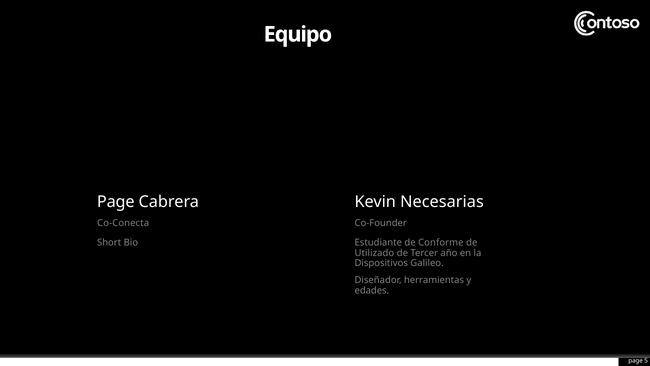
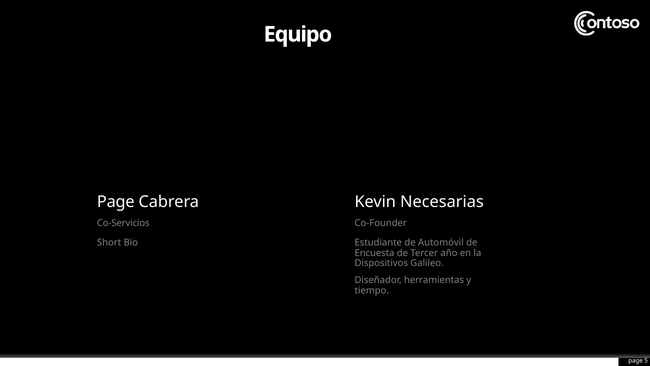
Co-Conecta: Co-Conecta -> Co-Servicios (123, 223)
Conforme: Conforme -> Automóvil (441, 242)
Utilizado: Utilizado -> Encuesta (374, 253)
edades: edades -> tiempo (372, 290)
